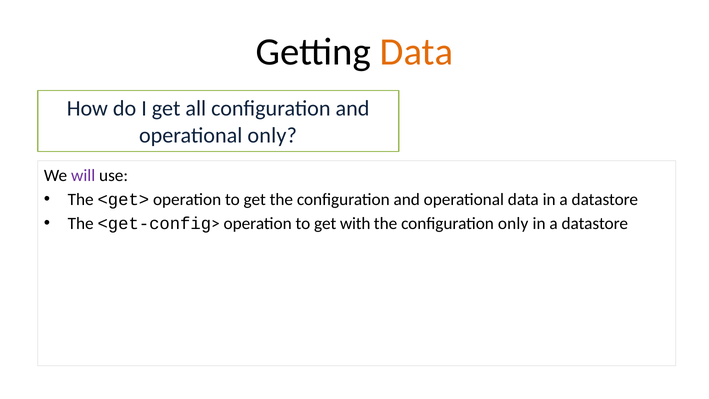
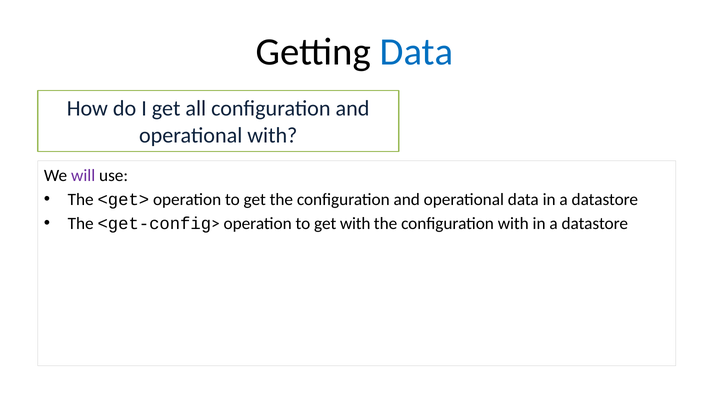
Data colour: orange -> blue (417, 52)
operational only: only -> with (272, 135)
configuration only: only -> with (513, 224)
